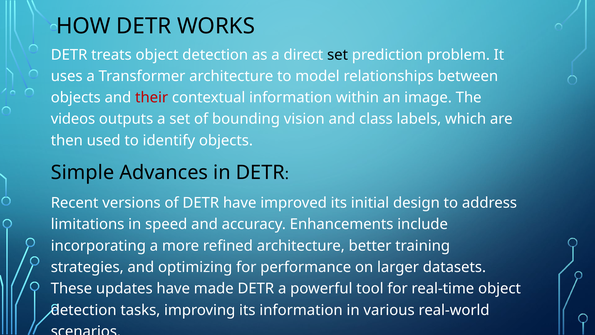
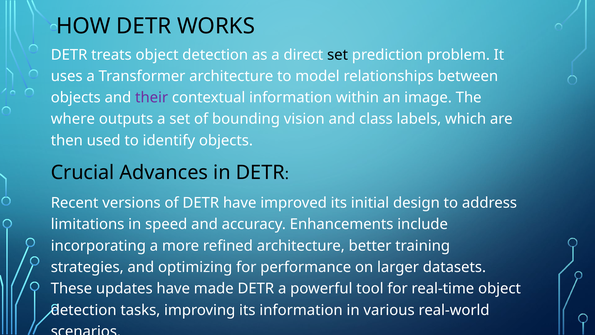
their colour: red -> purple (152, 98)
videos: videos -> where (73, 119)
Simple: Simple -> Crucial (83, 173)
